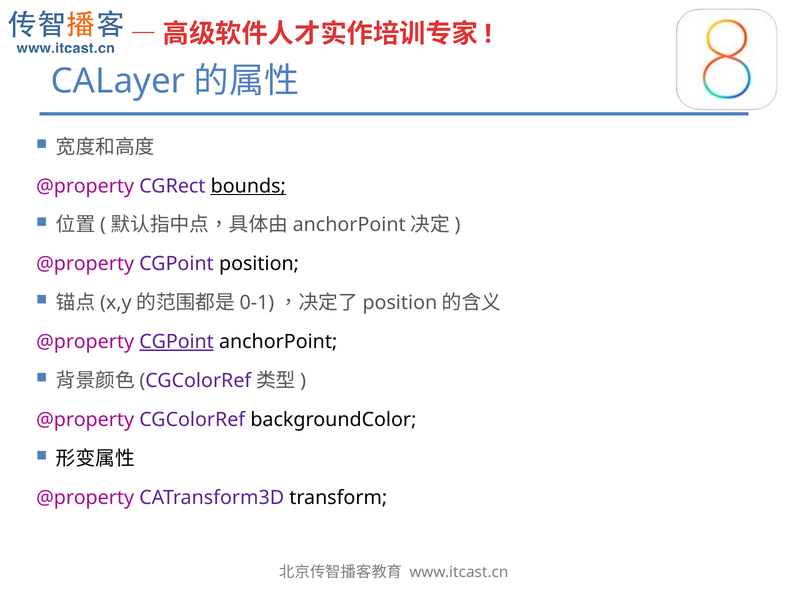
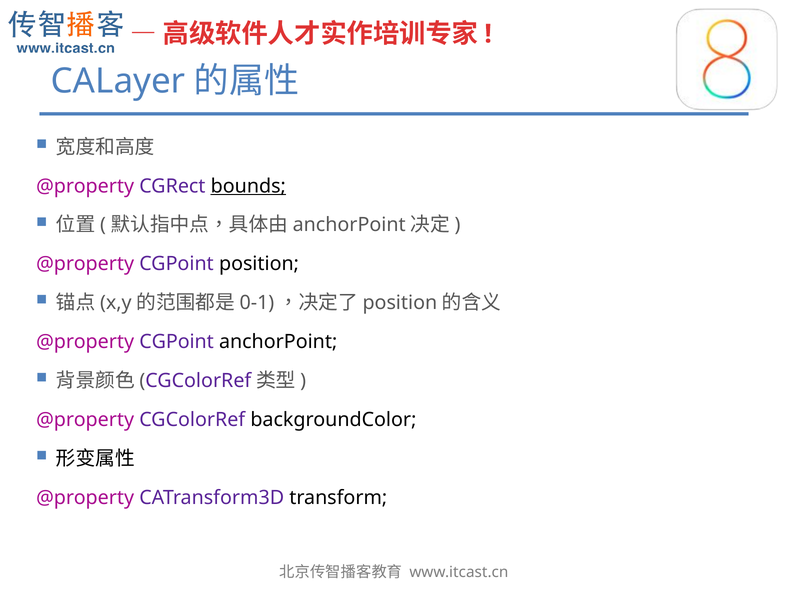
CGPoint underline: present -> none (177, 342)
